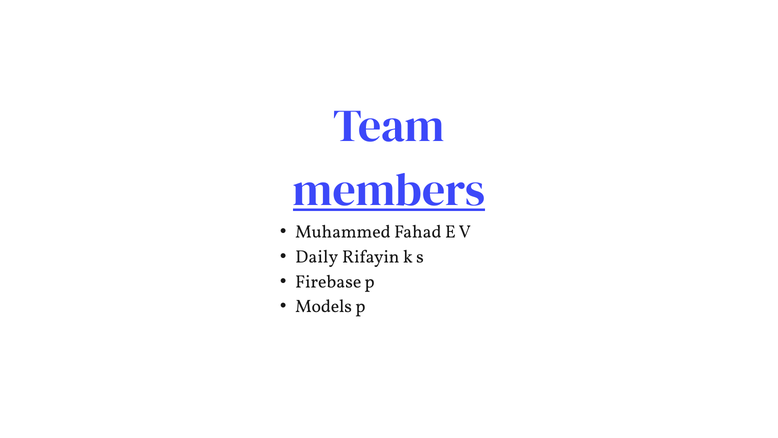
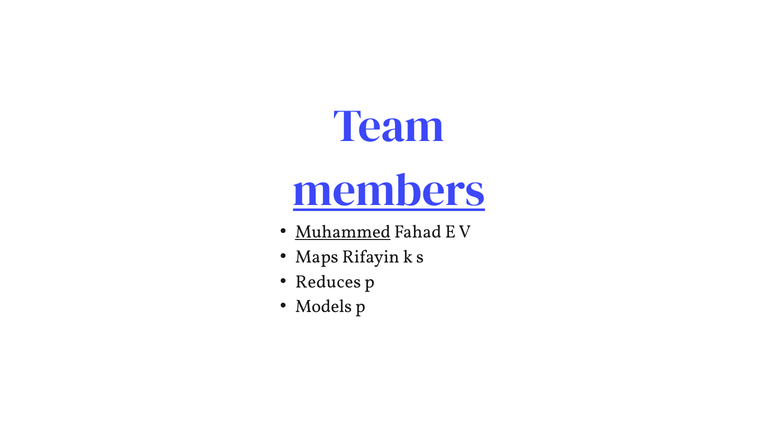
Muhammed underline: none -> present (343, 232)
Daily: Daily -> Maps (317, 257)
Firebase: Firebase -> Reduces (328, 281)
